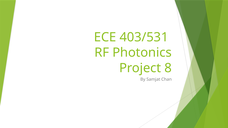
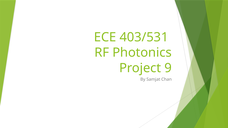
8: 8 -> 9 (168, 68)
